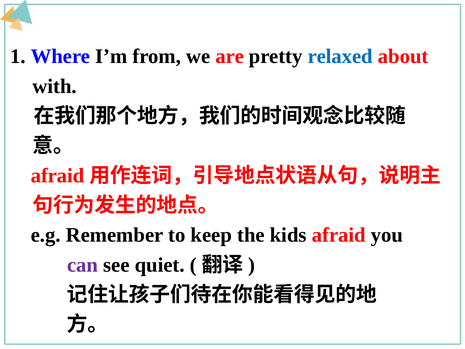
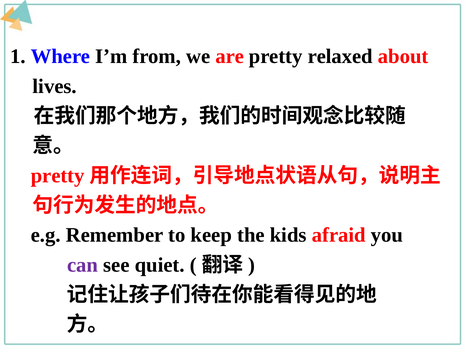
relaxed colour: blue -> black (340, 56)
with: with -> lives (55, 86)
afraid: afraid -> pretty (58, 175)
